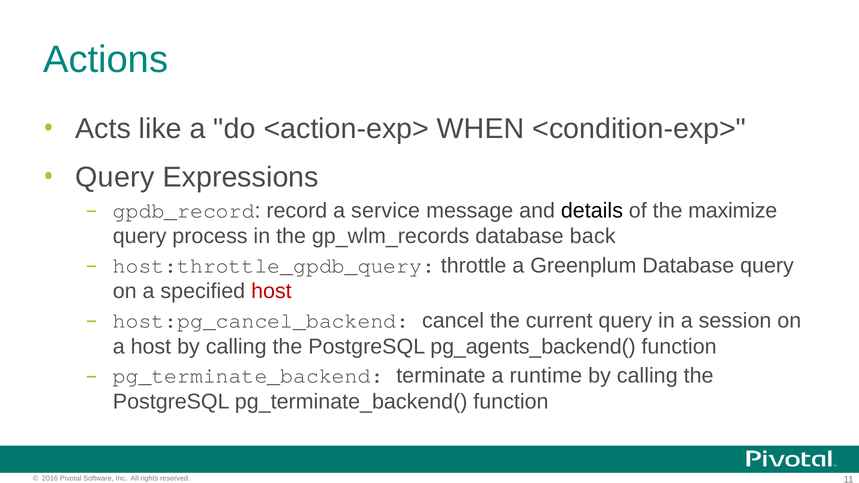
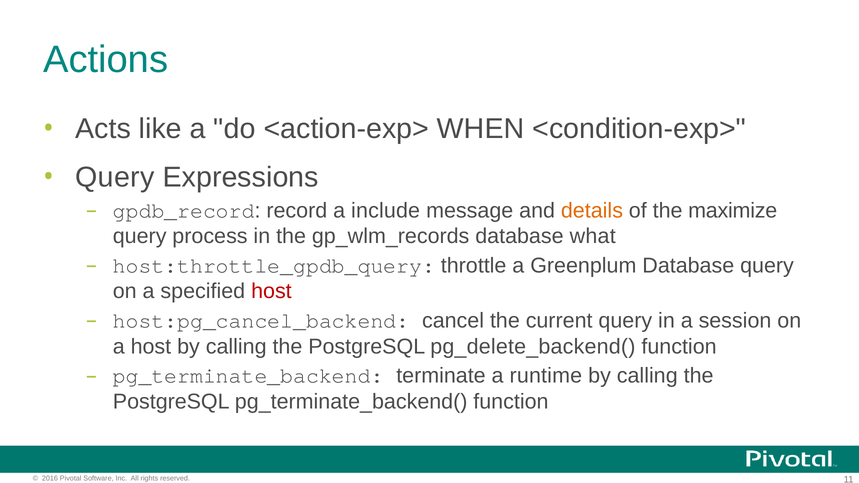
service: service -> include (386, 211)
details colour: black -> orange (592, 211)
back: back -> what (593, 236)
pg_agents_backend(: pg_agents_backend( -> pg_delete_backend( (533, 347)
